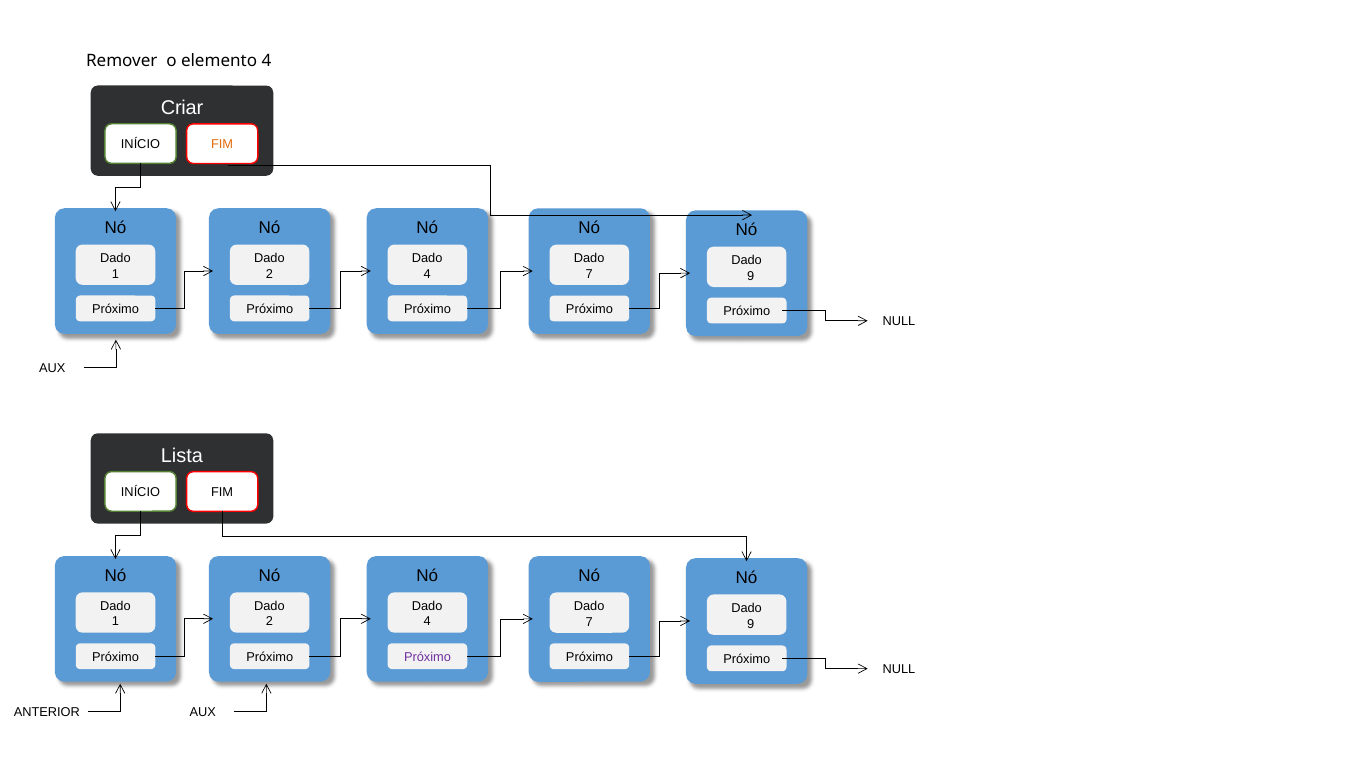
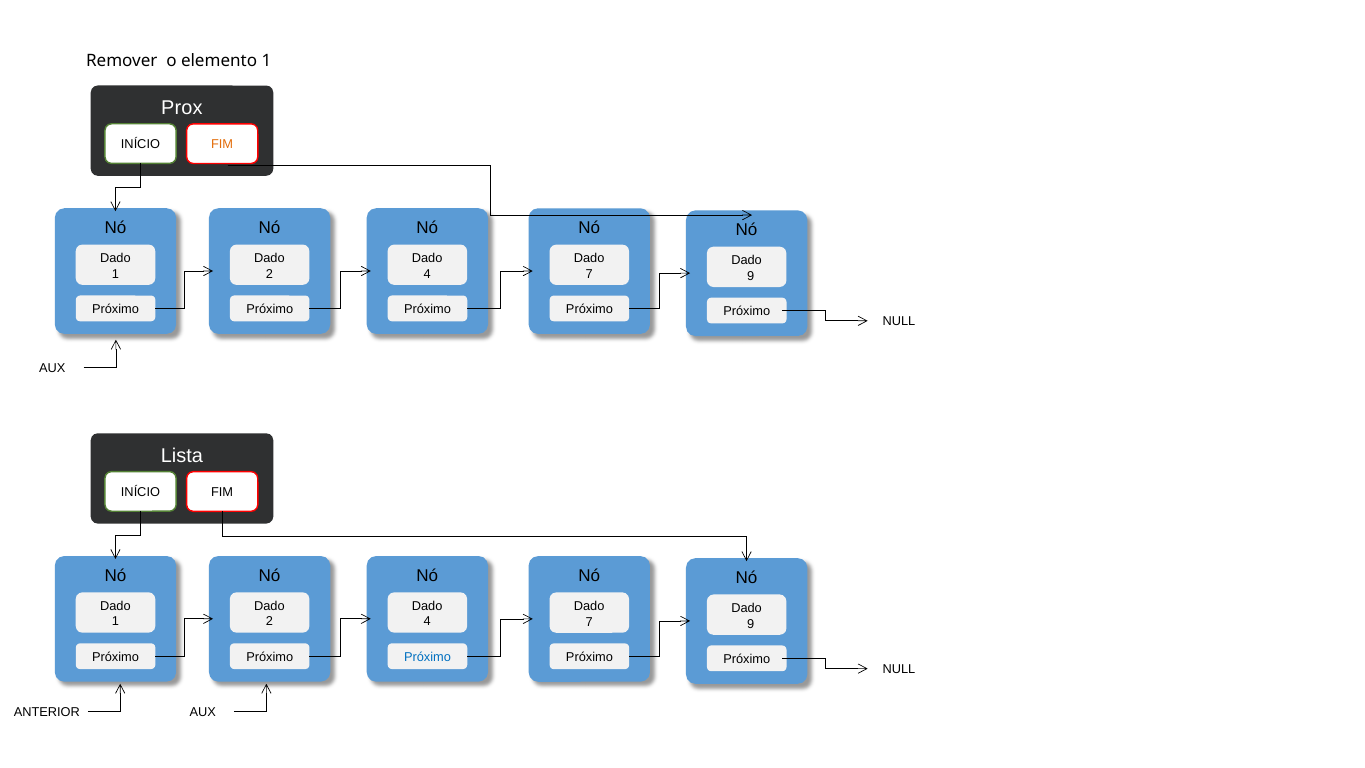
elemento 4: 4 -> 1 (266, 61)
Criar: Criar -> Prox (182, 108)
Próximo colour: purple -> blue (428, 657)
